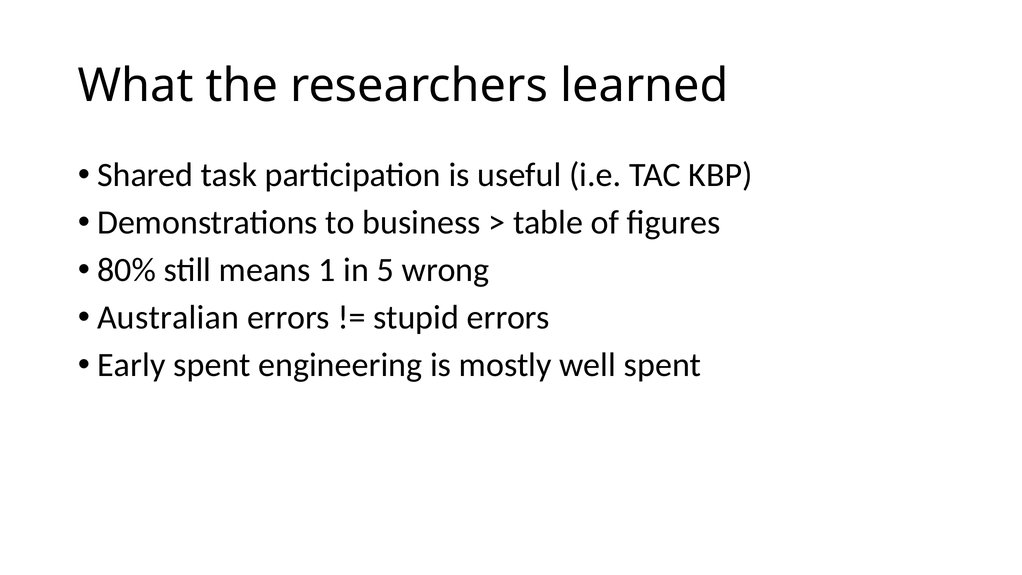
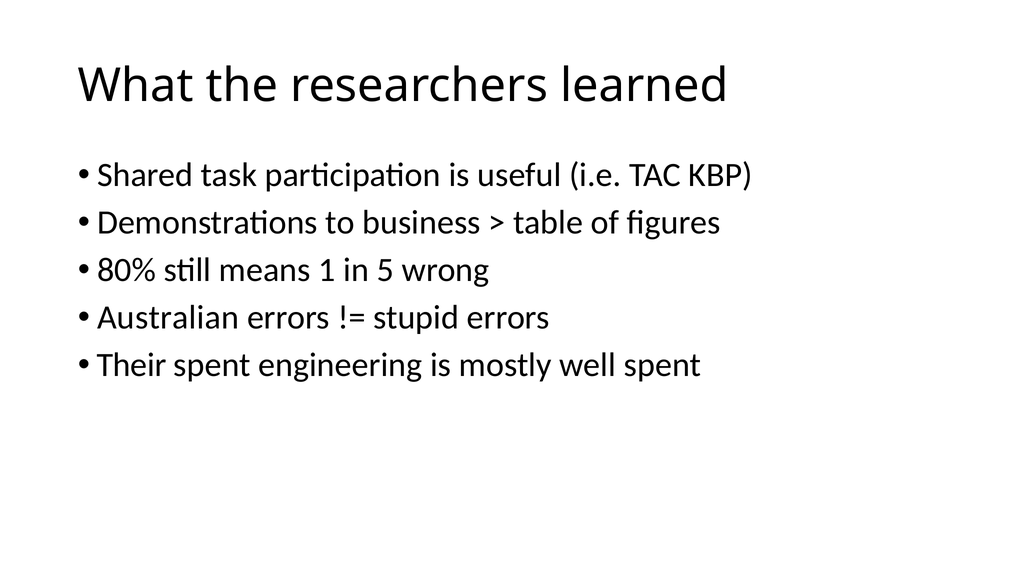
Early: Early -> Their (132, 365)
